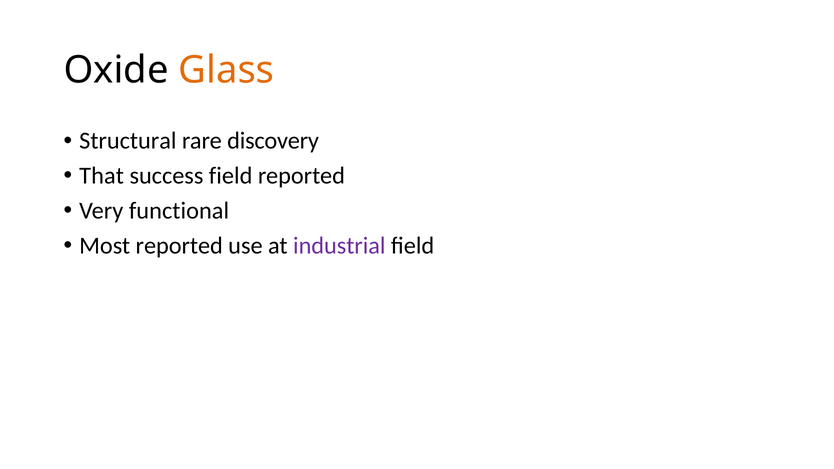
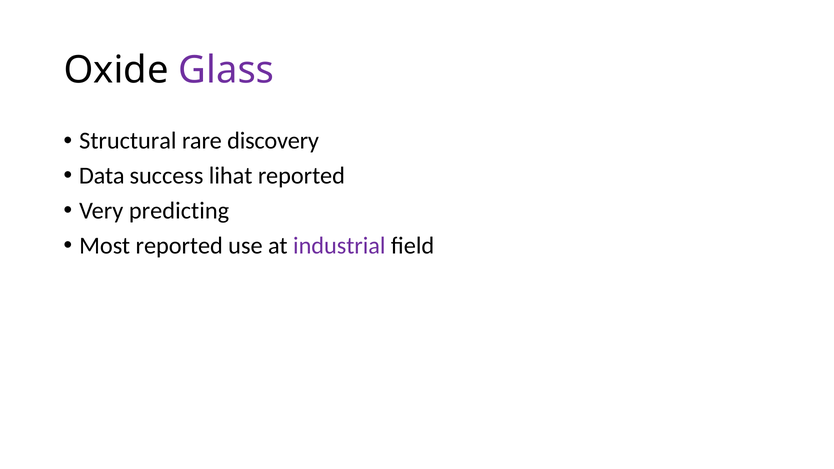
Glass colour: orange -> purple (226, 70)
That: That -> Data (102, 176)
success field: field -> lihat (231, 176)
functional: functional -> predicting (179, 211)
